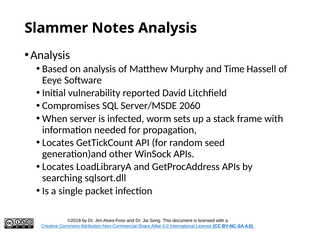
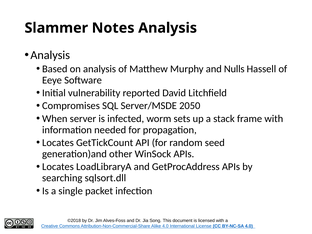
Time: Time -> Nulls (234, 69)
2060: 2060 -> 2050 (190, 106)
